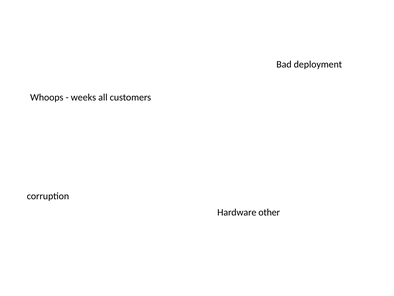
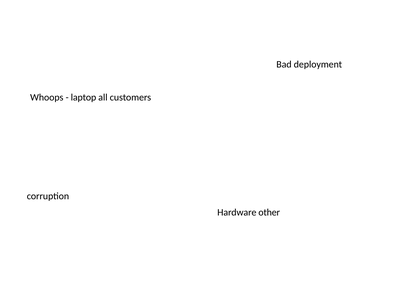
weeks: weeks -> laptop (83, 97)
